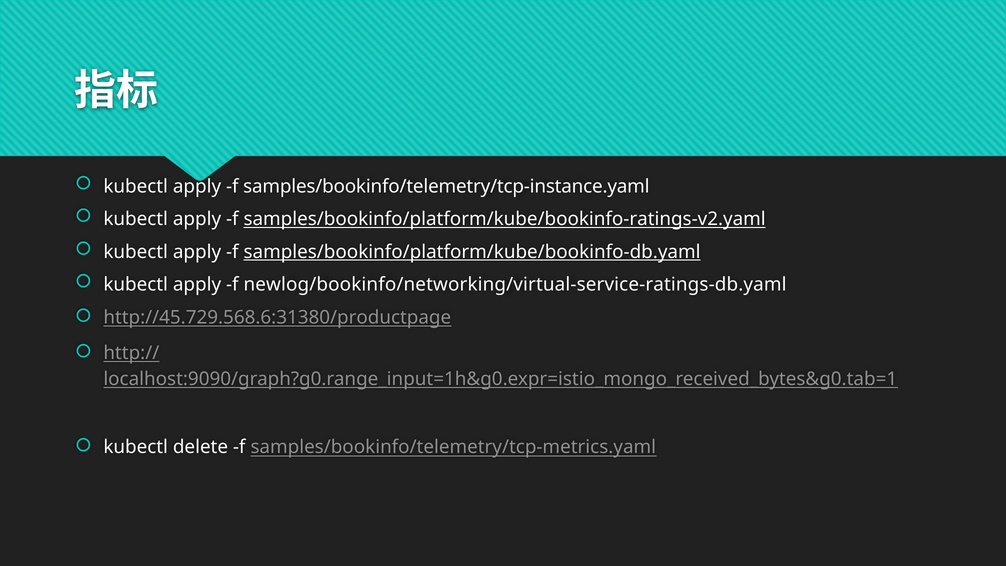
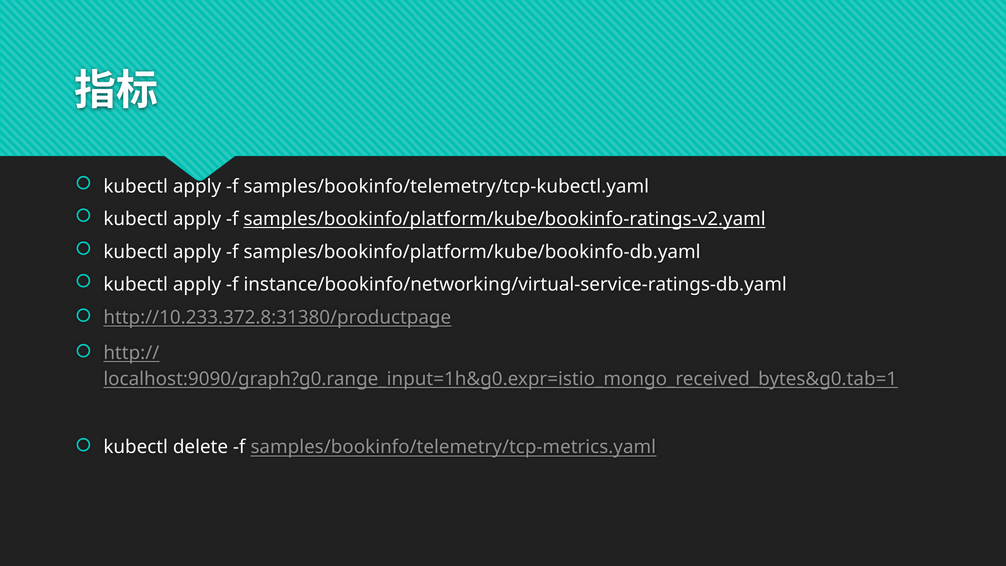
samples/bookinfo/telemetry/tcp-instance.yaml: samples/bookinfo/telemetry/tcp-instance.yaml -> samples/bookinfo/telemetry/tcp-kubectl.yaml (446, 186)
samples/bookinfo/platform/kube/bookinfo-db.yaml underline: present -> none (472, 252)
newlog/bookinfo/networking/virtual-service-ratings-db.yaml: newlog/bookinfo/networking/virtual-service-ratings-db.yaml -> instance/bookinfo/networking/virtual-service-ratings-db.yaml (515, 285)
http://45.729.568.6:31380/productpage: http://45.729.568.6:31380/productpage -> http://10.233.372.8:31380/productpage (277, 317)
